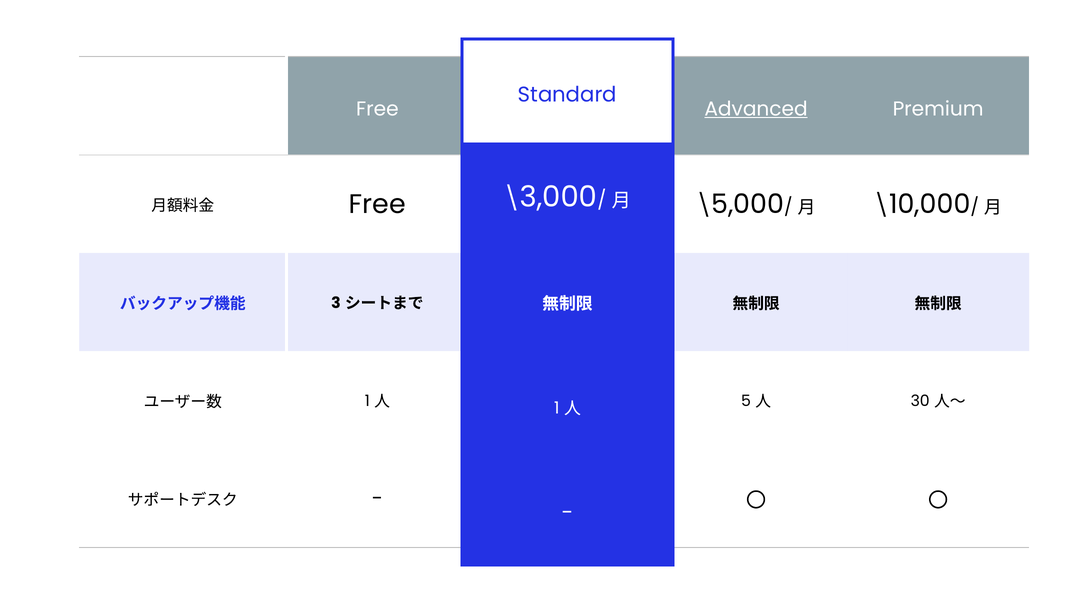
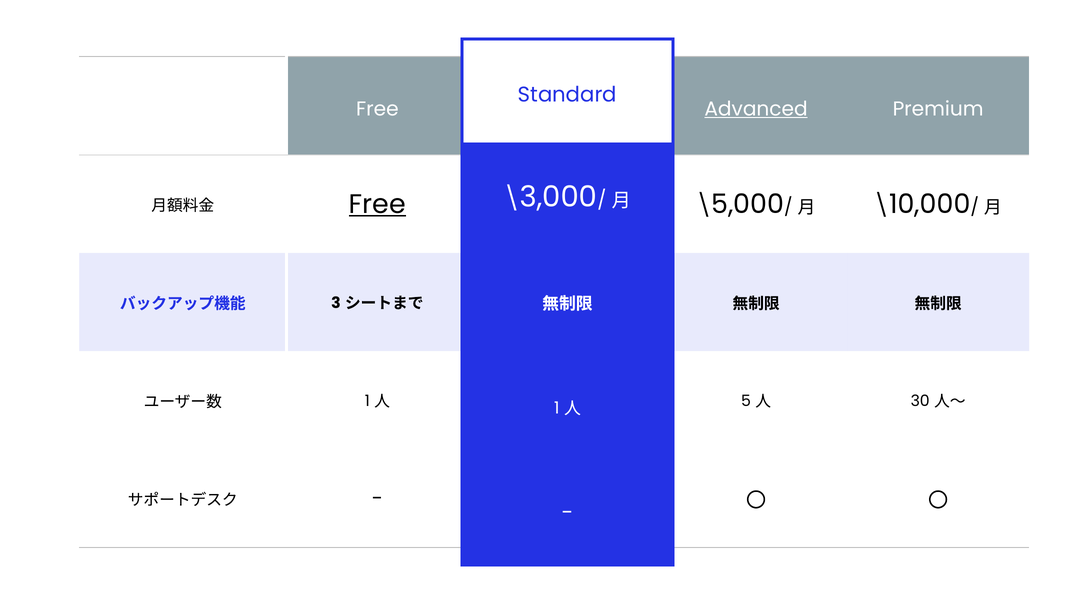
Free underline: none -> present (377, 204)
